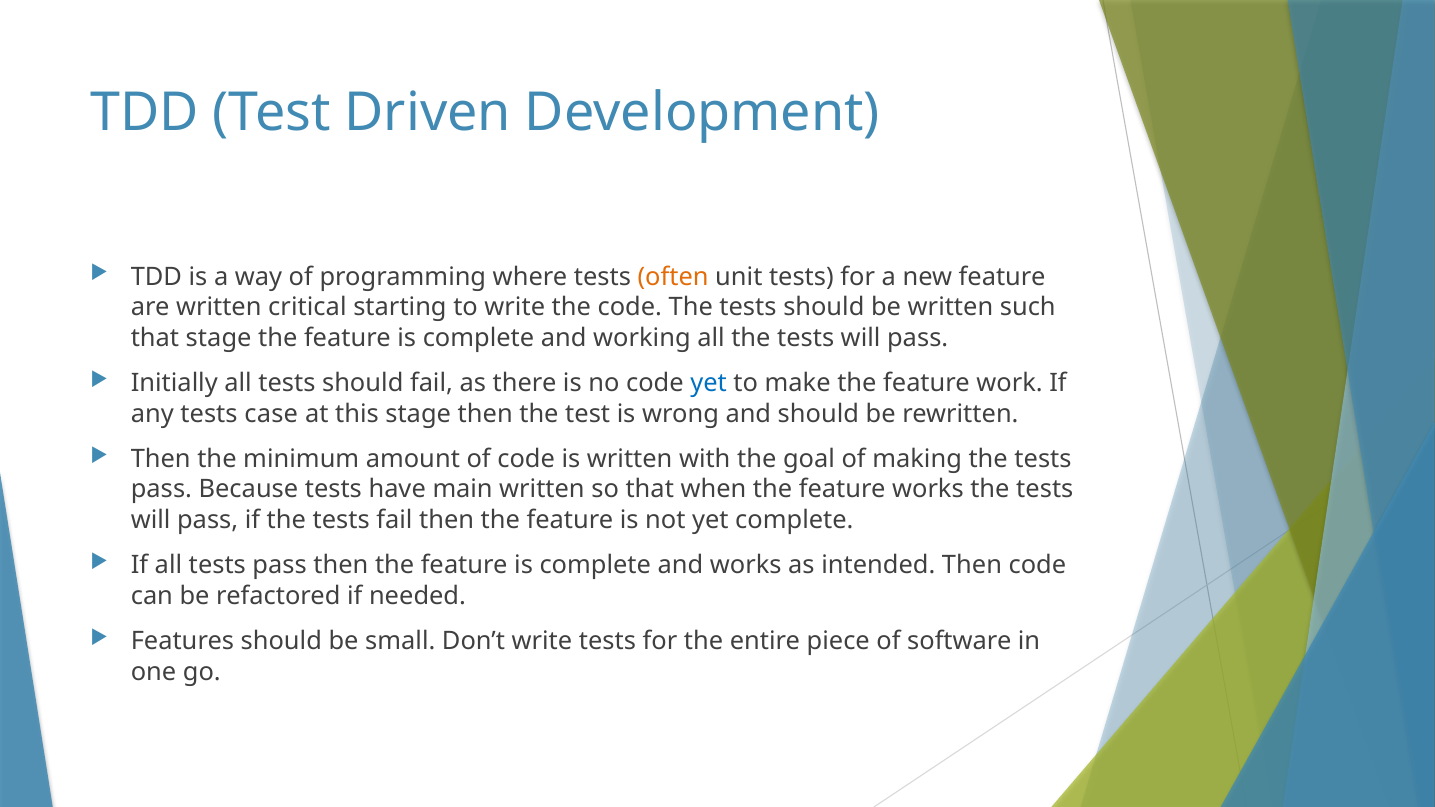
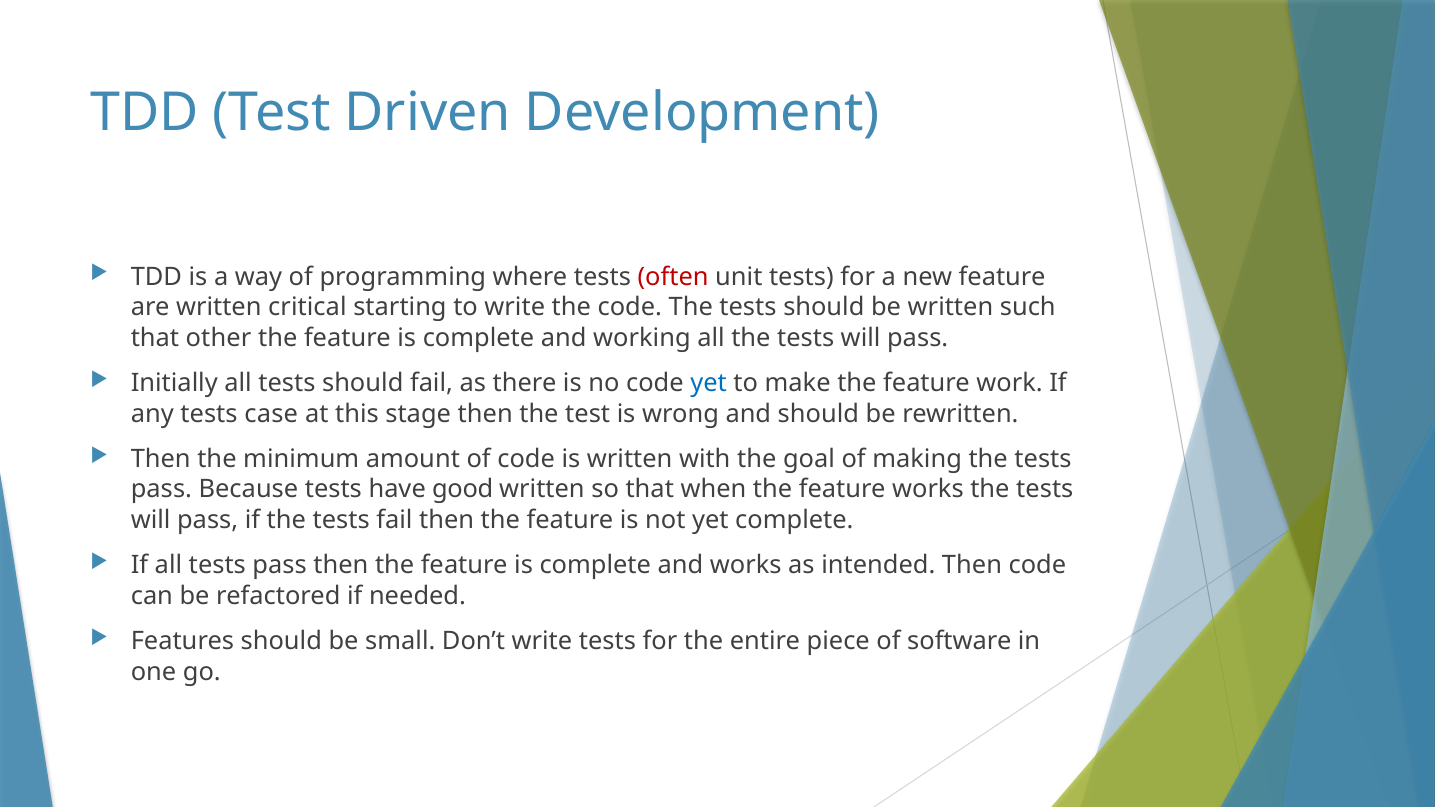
often colour: orange -> red (673, 277)
that stage: stage -> other (219, 338)
main: main -> good (463, 490)
